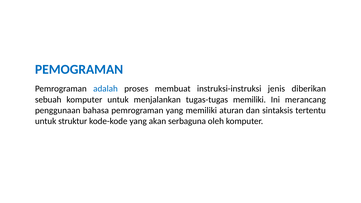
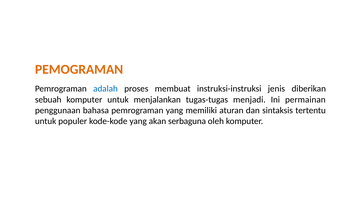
PEMOGRAMAN colour: blue -> orange (79, 69)
tugas-tugas memiliki: memiliki -> menjadi (249, 100)
merancang: merancang -> permainan (305, 100)
struktur: struktur -> populer (73, 121)
